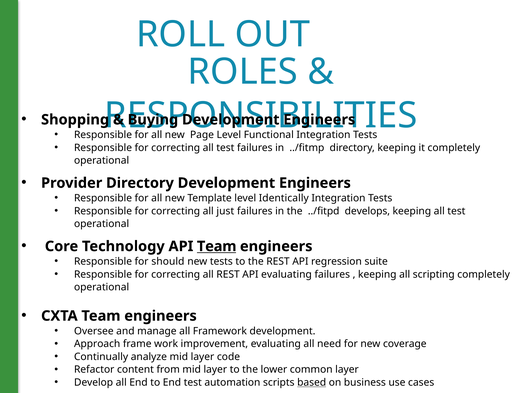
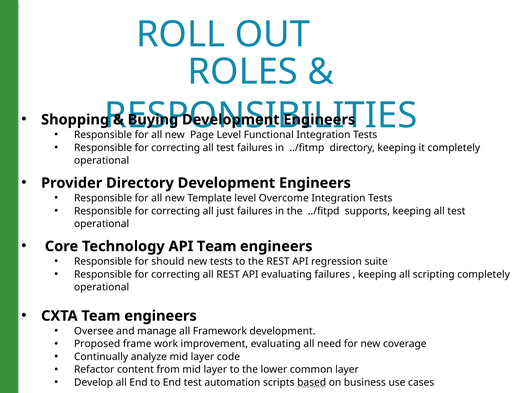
Identically: Identically -> Overcome (284, 198)
develops: develops -> supports (367, 211)
Team underline: present -> none (217, 246)
Approach: Approach -> Proposed (97, 344)
